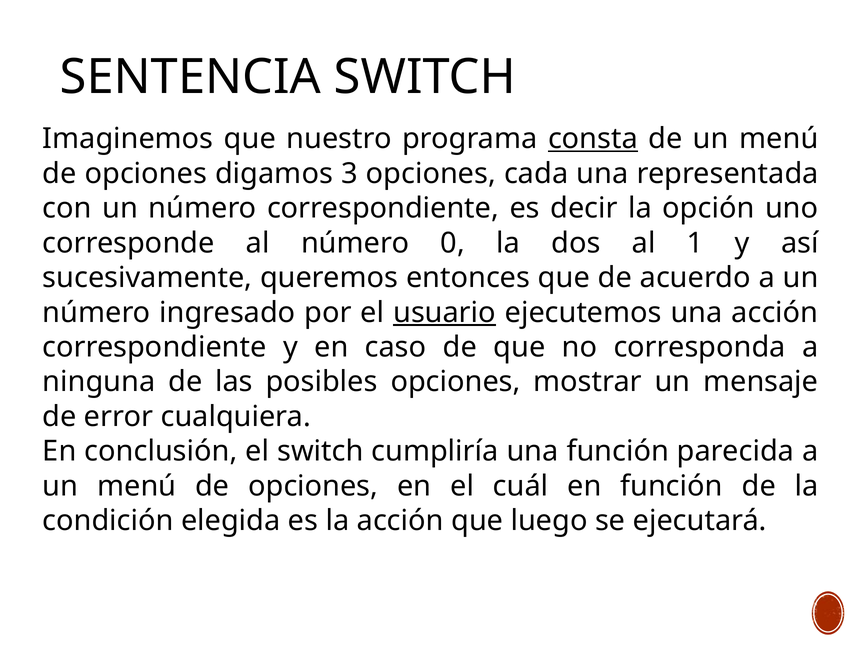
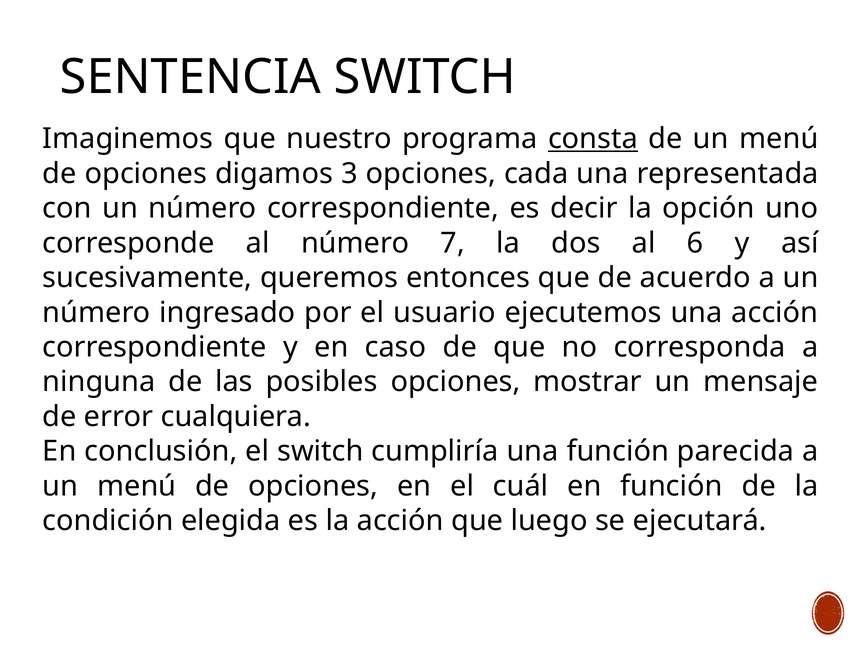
0: 0 -> 7 (453, 243)
1: 1 -> 6 (695, 243)
usuario underline: present -> none (445, 312)
